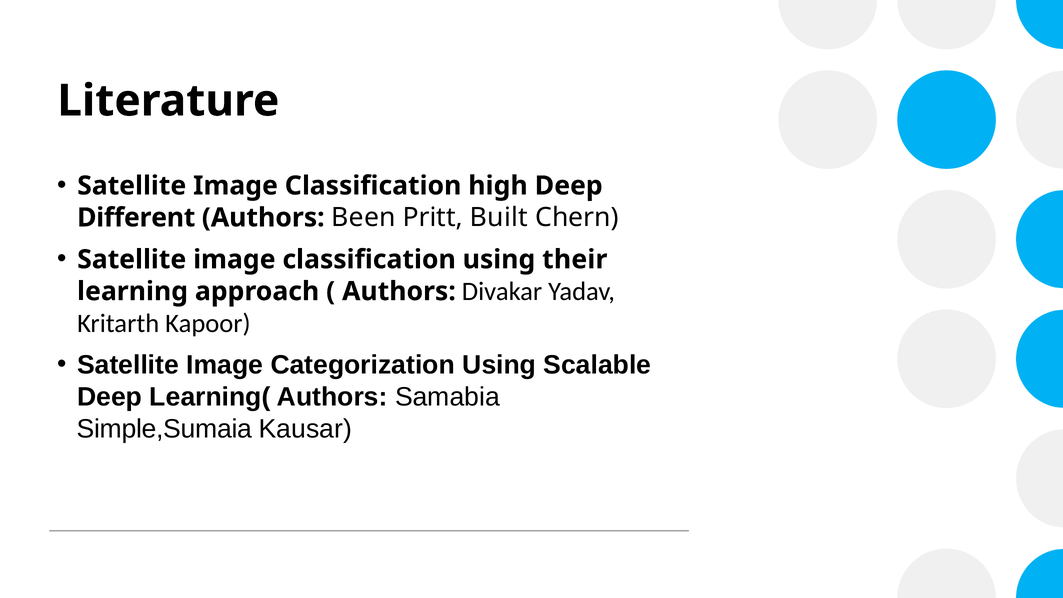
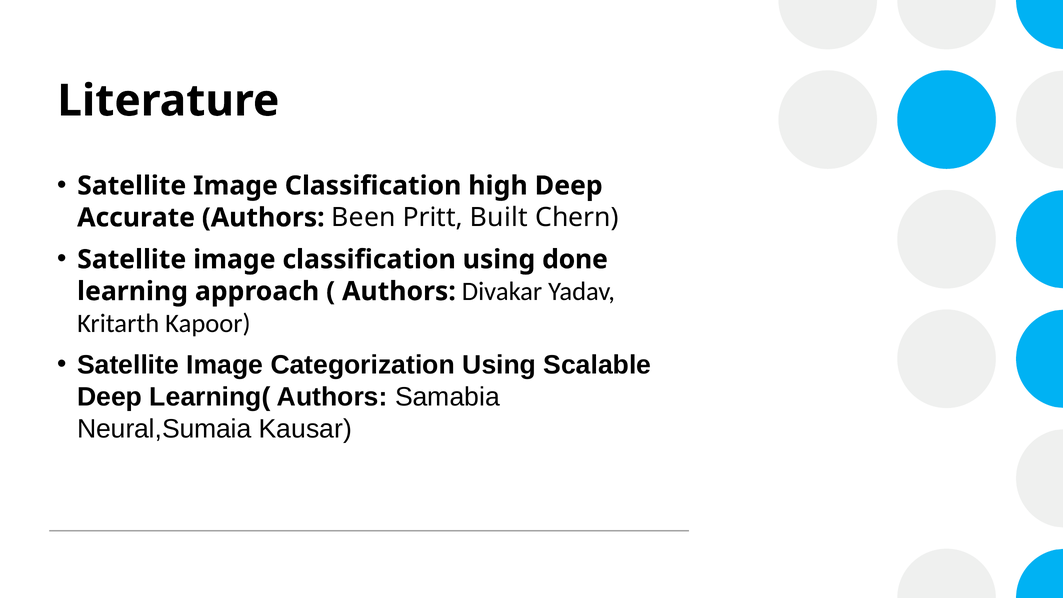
Different: Different -> Accurate (136, 218)
their: their -> done (575, 259)
Simple,Sumaia: Simple,Sumaia -> Neural,Sumaia (164, 429)
